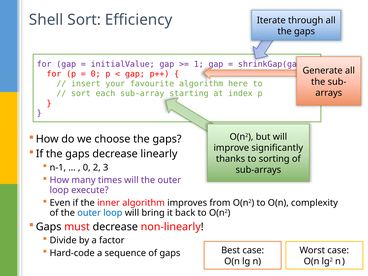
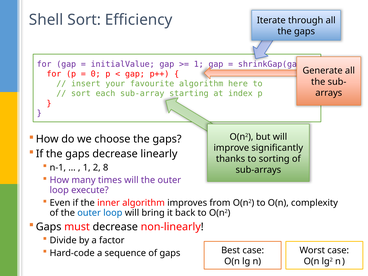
0: 0 -> 1 (87, 167)
3: 3 -> 8 (106, 167)
